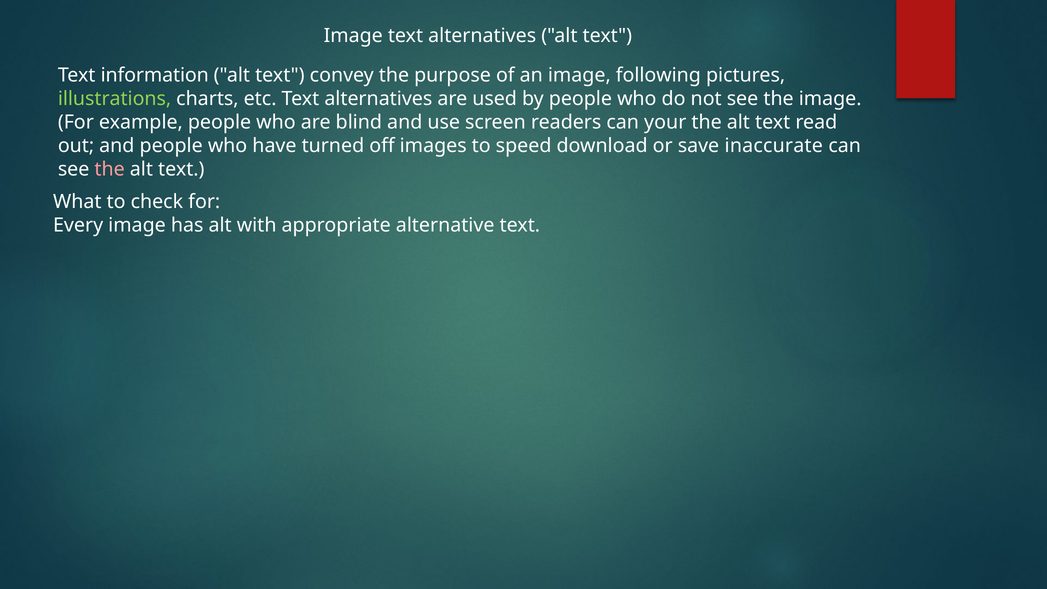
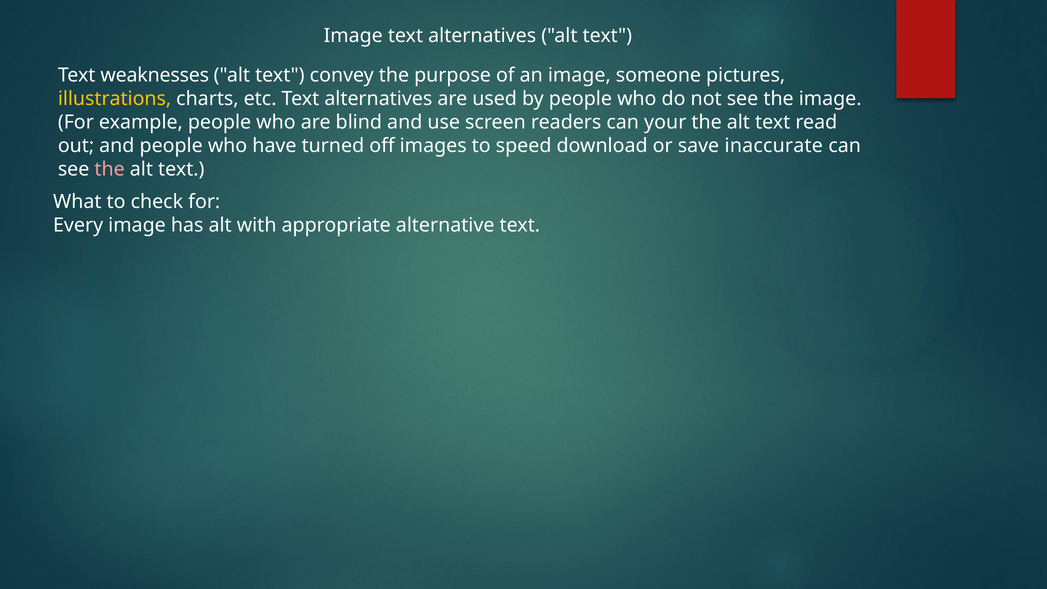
information: information -> weaknesses (155, 75)
following: following -> someone (658, 75)
illustrations colour: light green -> yellow (115, 99)
